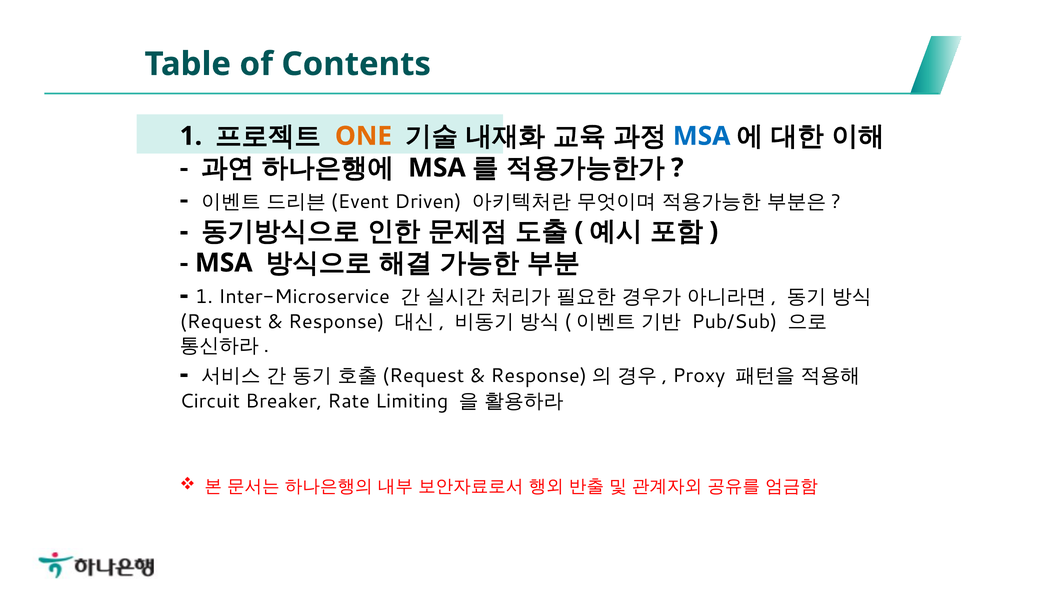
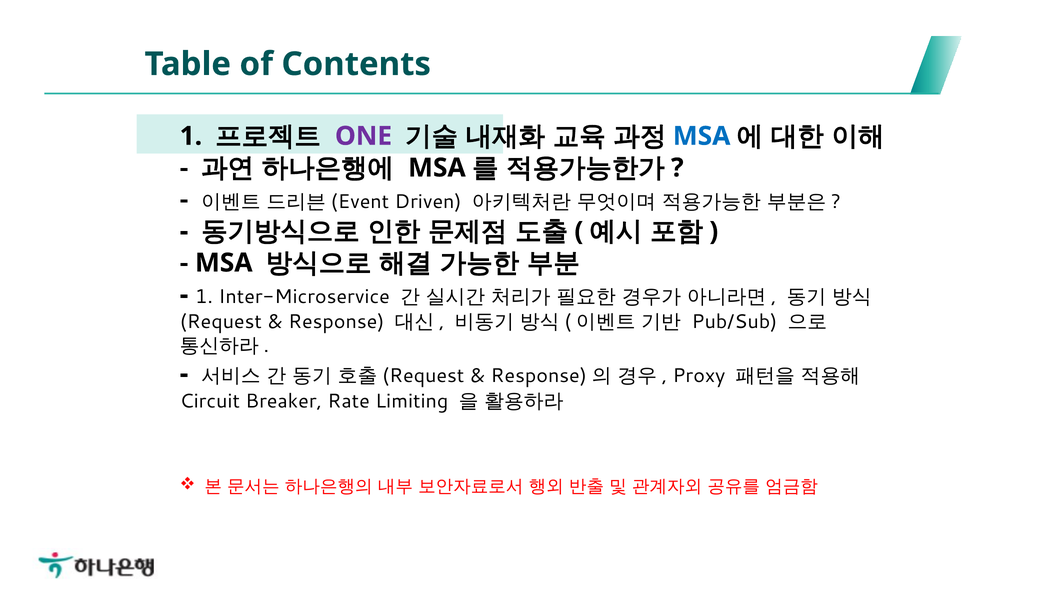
ONE colour: orange -> purple (364, 136)
